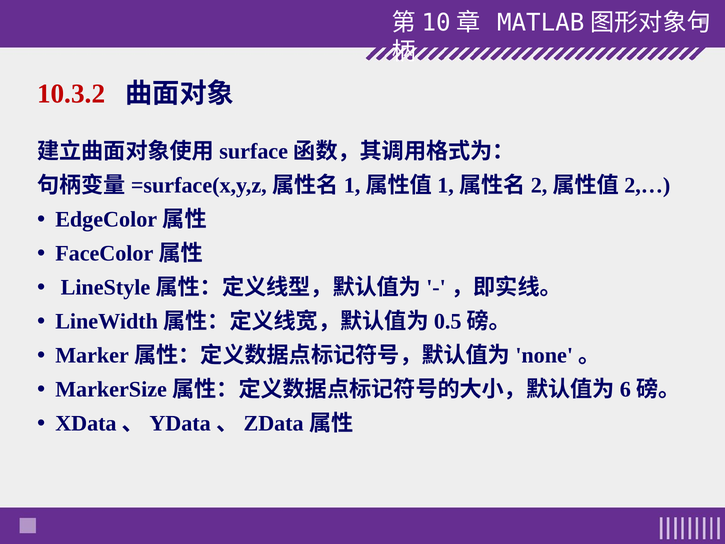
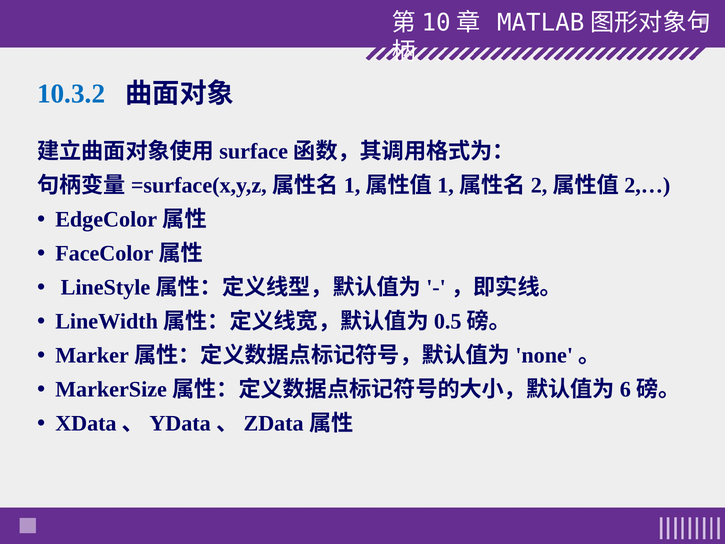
10.3.2 colour: red -> blue (71, 94)
